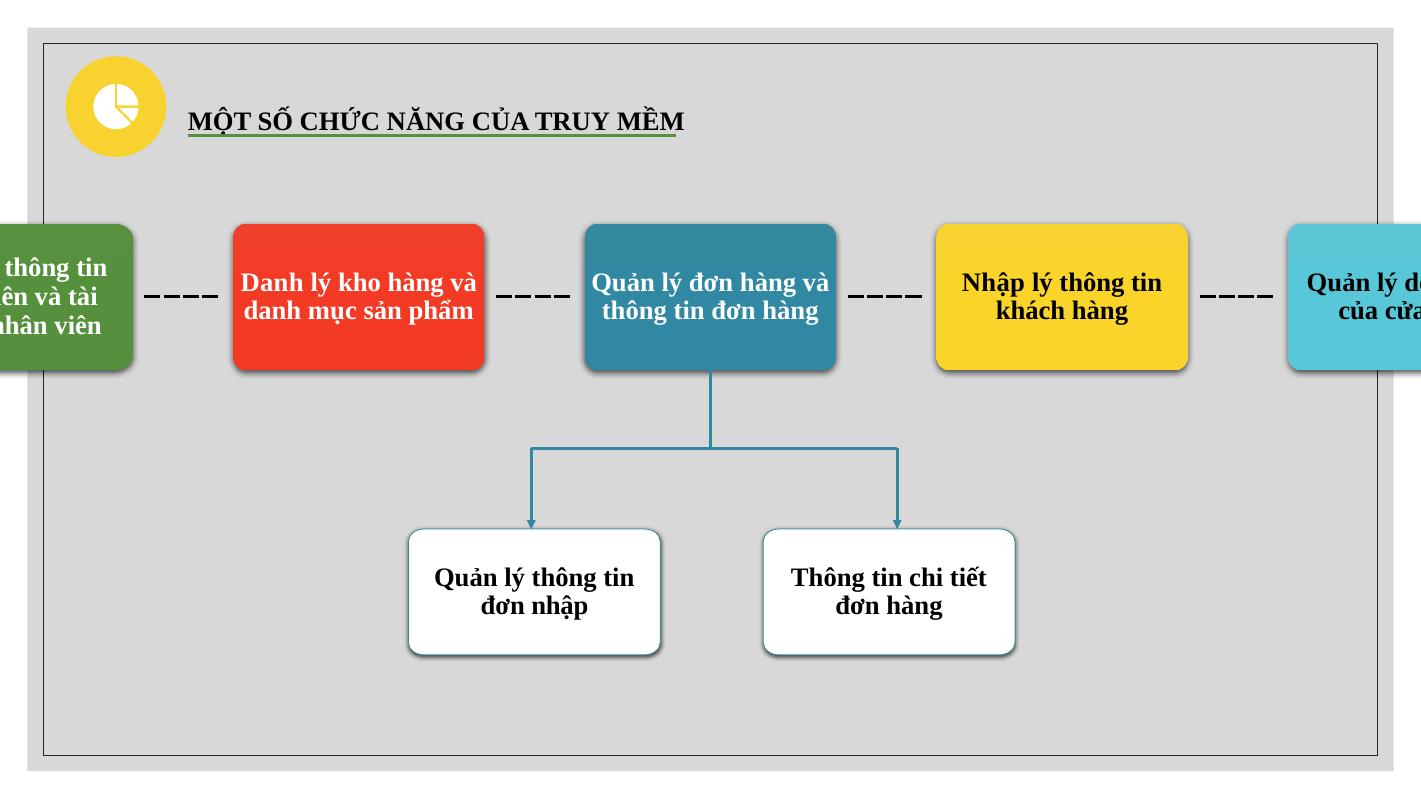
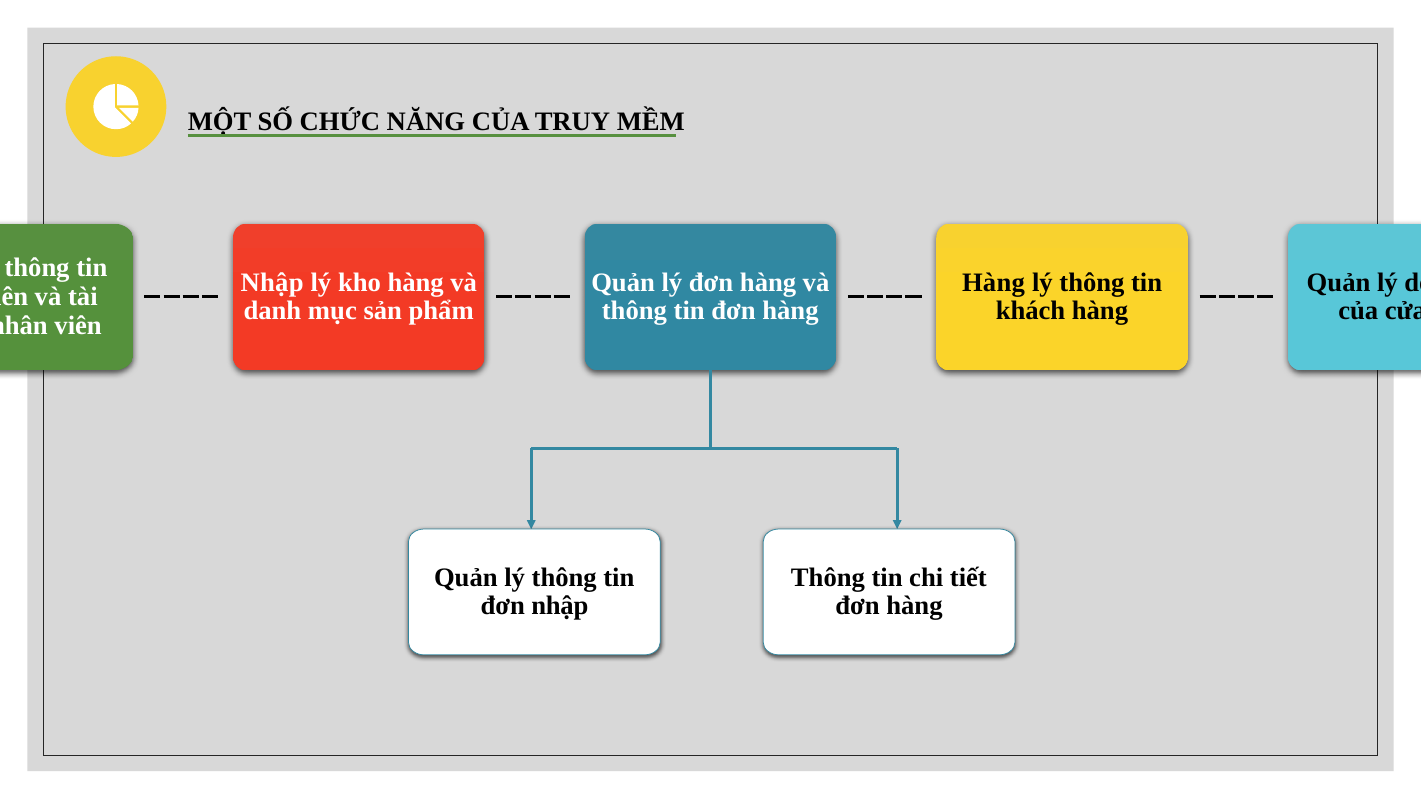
Danh: Danh -> Nhập (272, 282)
Nhập: Nhập -> Hàng (993, 282)
